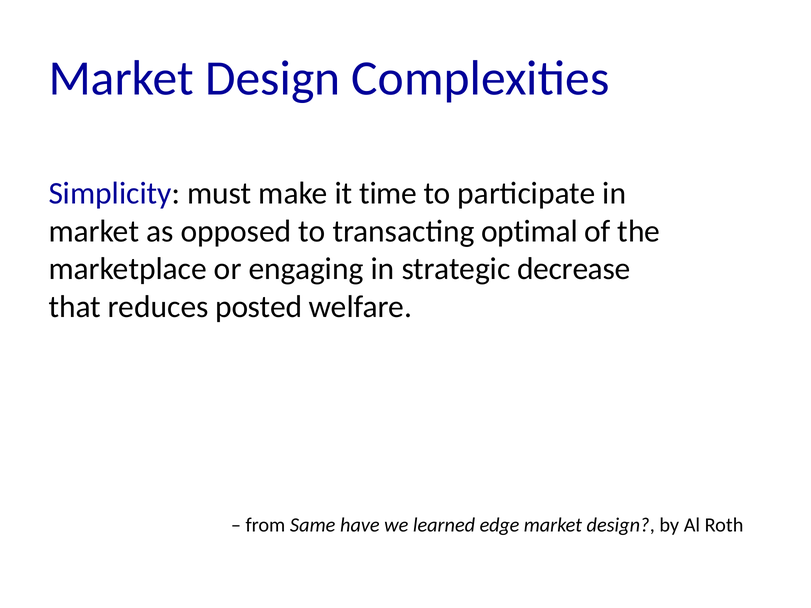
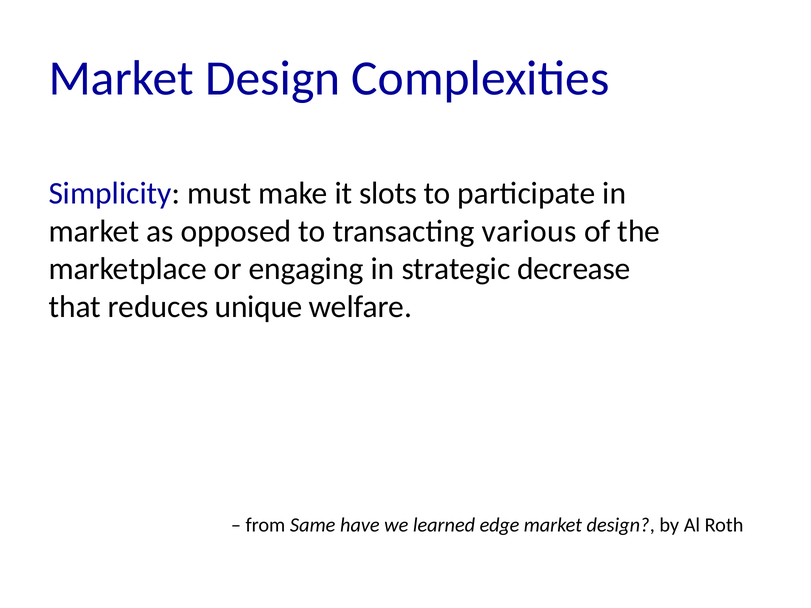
time: time -> slots (388, 193)
optimal: optimal -> various (529, 231)
posted: posted -> unique (259, 307)
